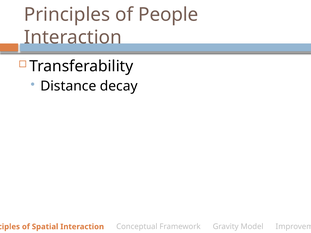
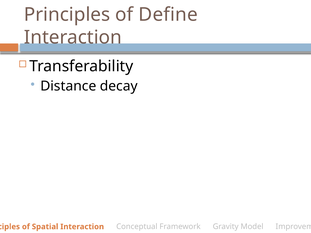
People: People -> Define (168, 15)
